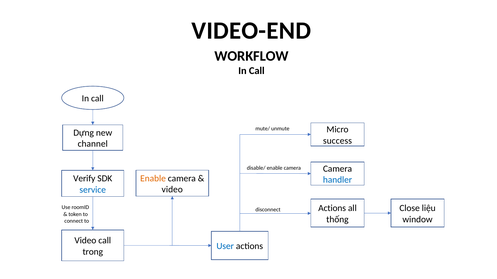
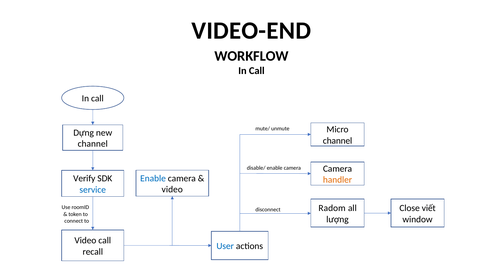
success: success -> channel (338, 141)
Enable colour: orange -> blue (153, 179)
handler colour: blue -> orange (338, 180)
liệu: liệu -> viết (429, 209)
disconnect Actions: Actions -> Radom (332, 209)
thống: thống -> lượng (338, 220)
trong: trong -> recall (93, 252)
